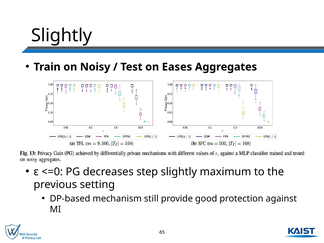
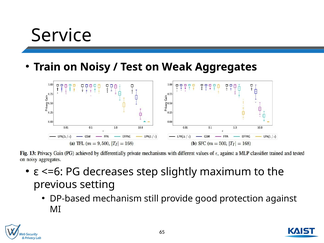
Slightly: Slightly -> Service (61, 35)
Eases: Eases -> Weak (177, 67)
<=0: <=0 -> <=6 (52, 172)
